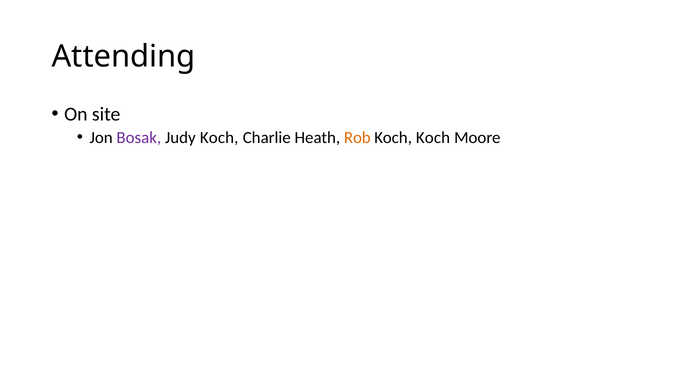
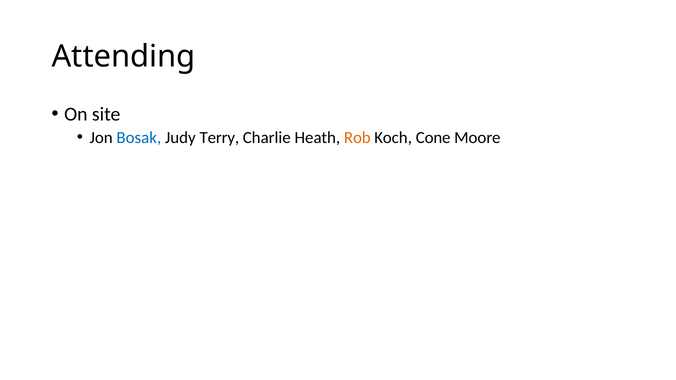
Bosak colour: purple -> blue (139, 138)
Judy Koch: Koch -> Terry (219, 138)
Koch Koch: Koch -> Cone (433, 138)
